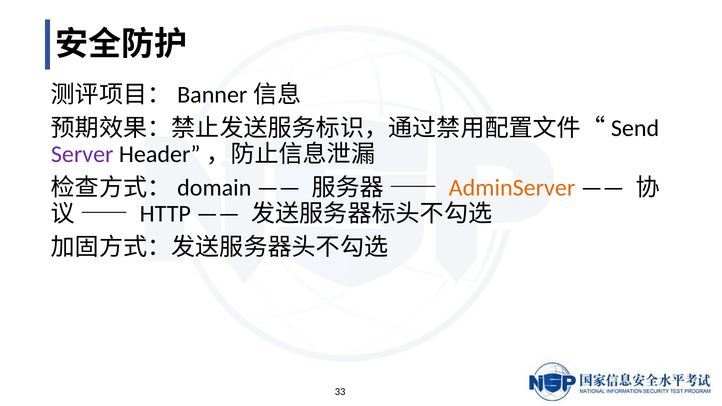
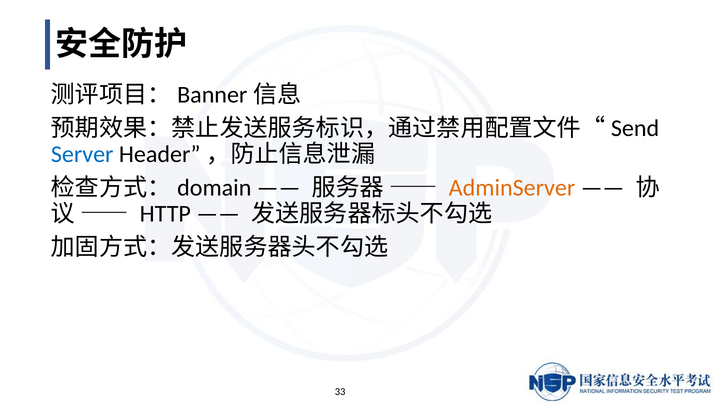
Server colour: purple -> blue (82, 155)
